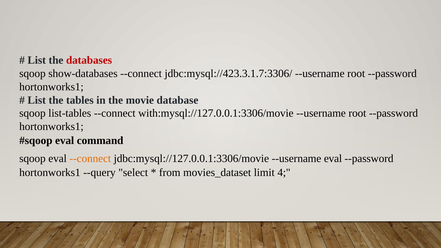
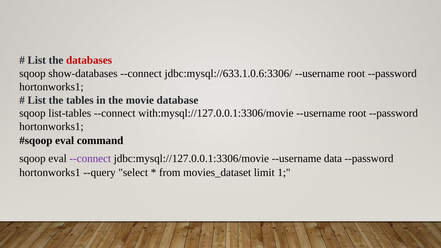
jdbc:mysql://423.3.1.7:3306/: jdbc:mysql://423.3.1.7:3306/ -> jdbc:mysql://633.1.0.6:3306/ (228, 74)
--connect colour: orange -> purple (90, 159)
--username eval: eval -> data (333, 159)
4: 4 -> 1 (284, 173)
